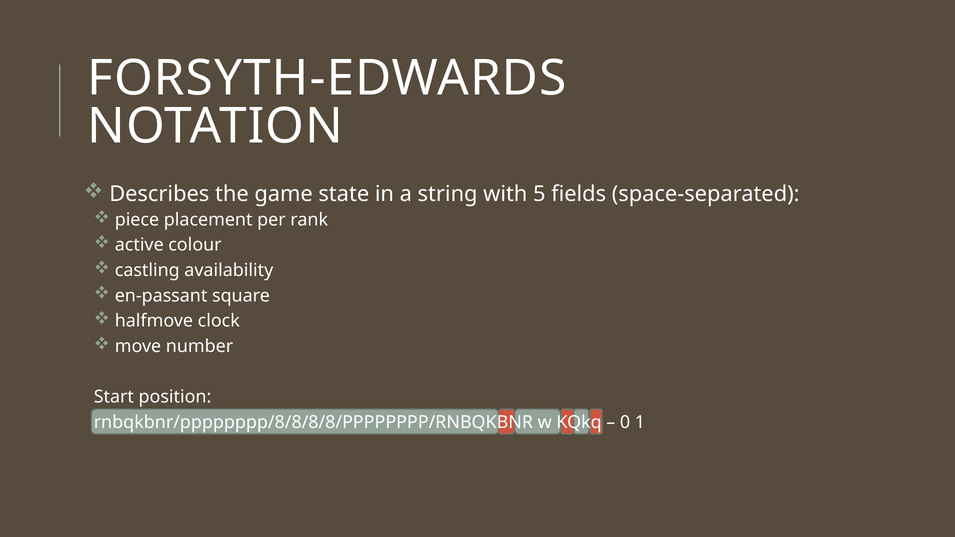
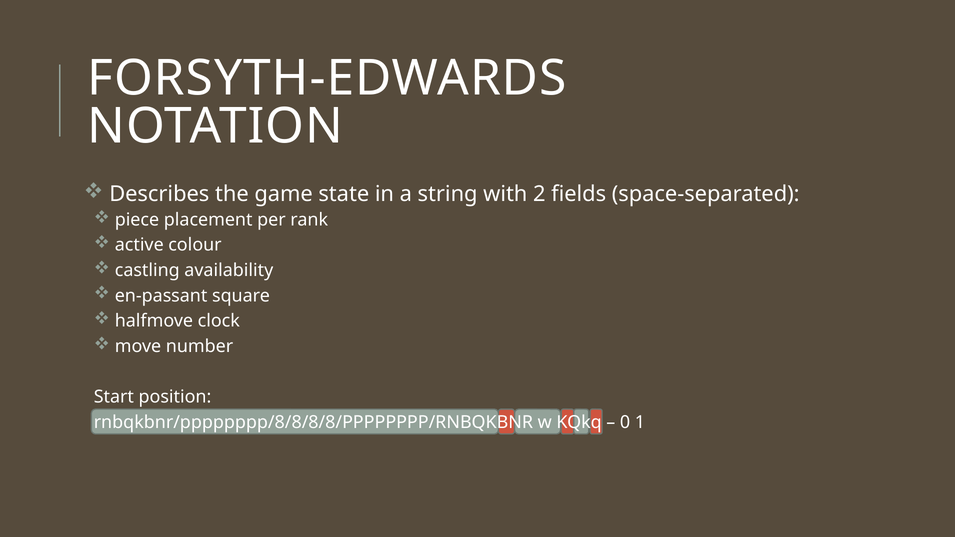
5: 5 -> 2 (539, 194)
